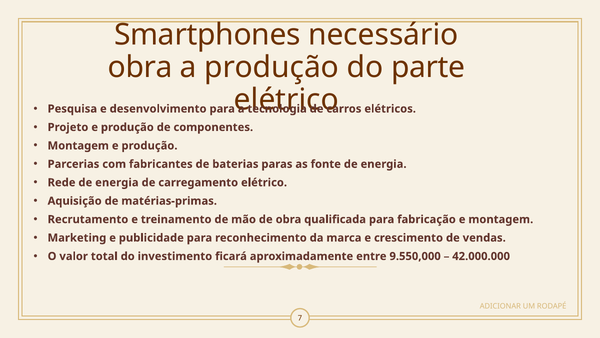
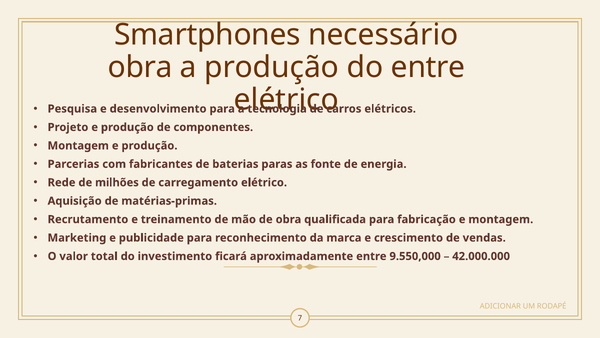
do parte: parte -> entre (428, 67)
Rede de energia: energia -> milhões (117, 182)
